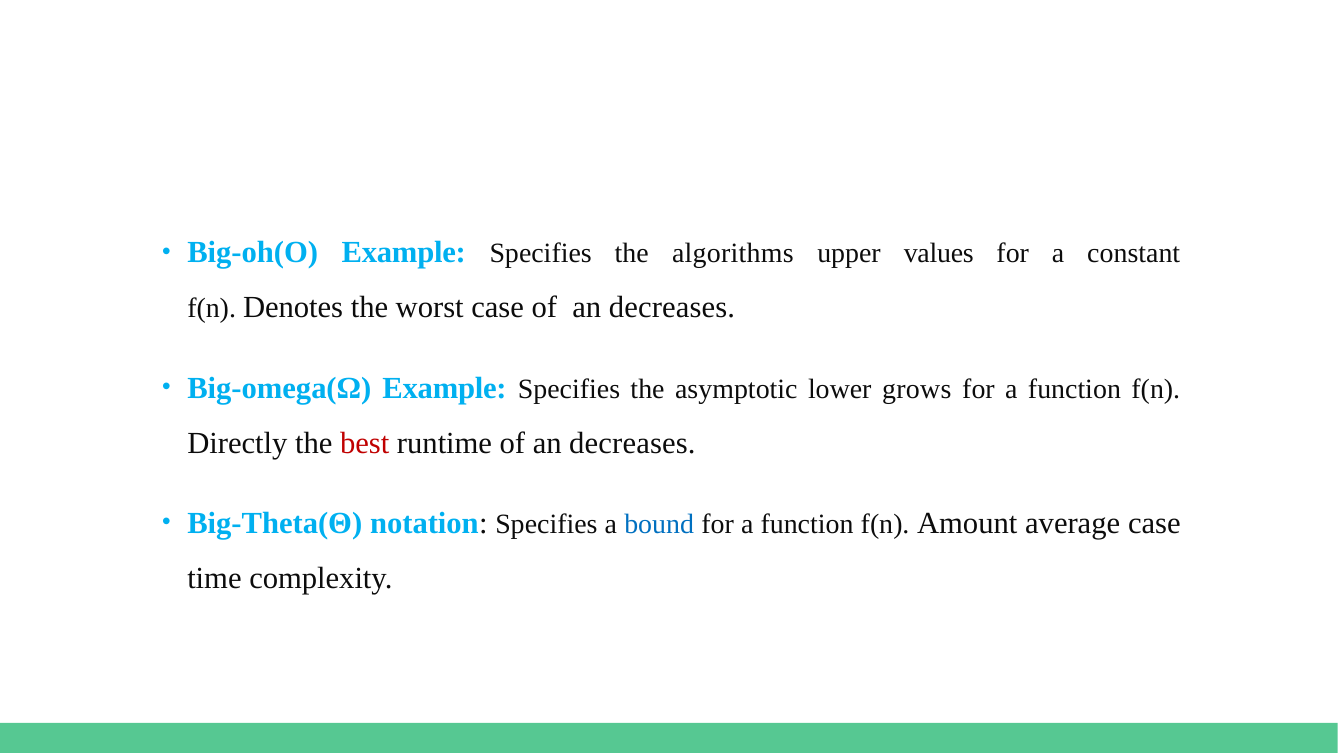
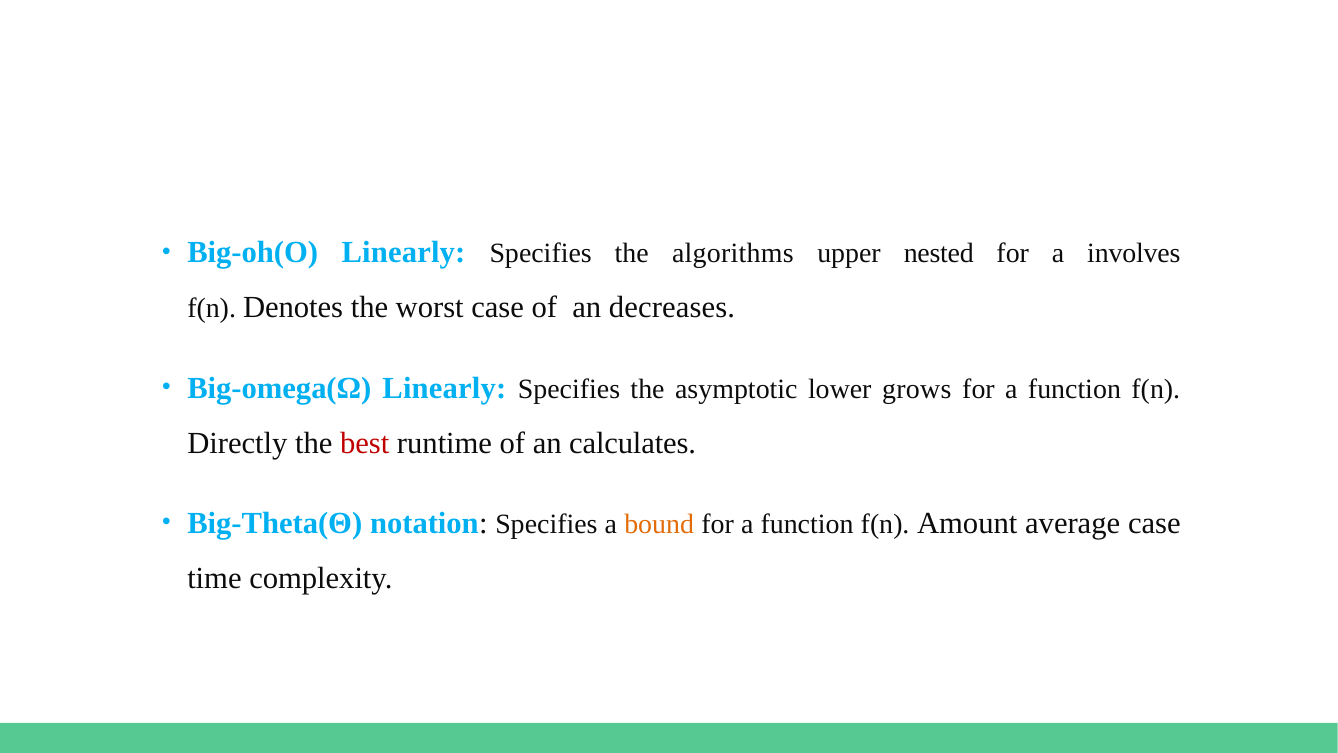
Big-oh(O Example: Example -> Linearly (404, 253)
values: values -> nested (939, 254)
constant: constant -> involves (1134, 254)
Big-omega(Ω Example: Example -> Linearly (444, 388)
runtime of an decreases: decreases -> calculates (633, 443)
bound colour: blue -> orange (659, 524)
